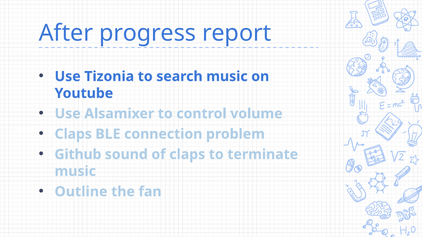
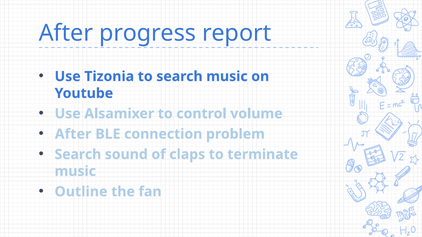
Claps: Claps -> After (73, 134)
Github: Github -> Search (78, 155)
